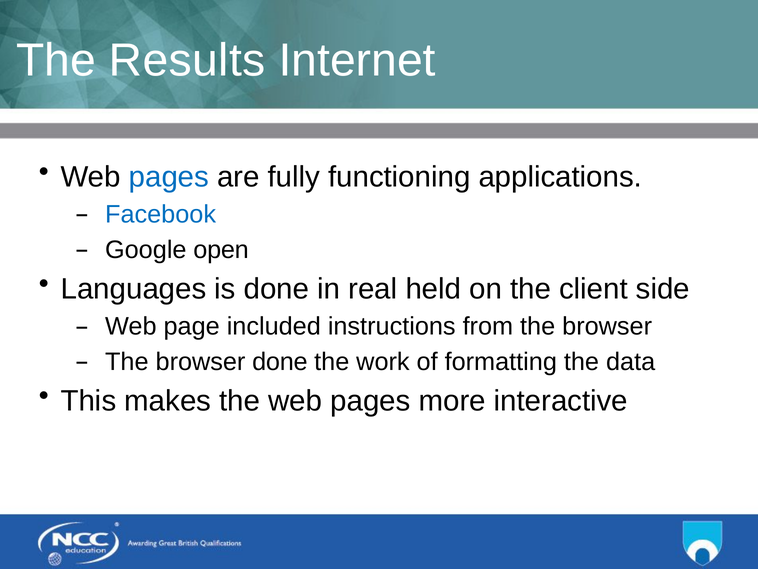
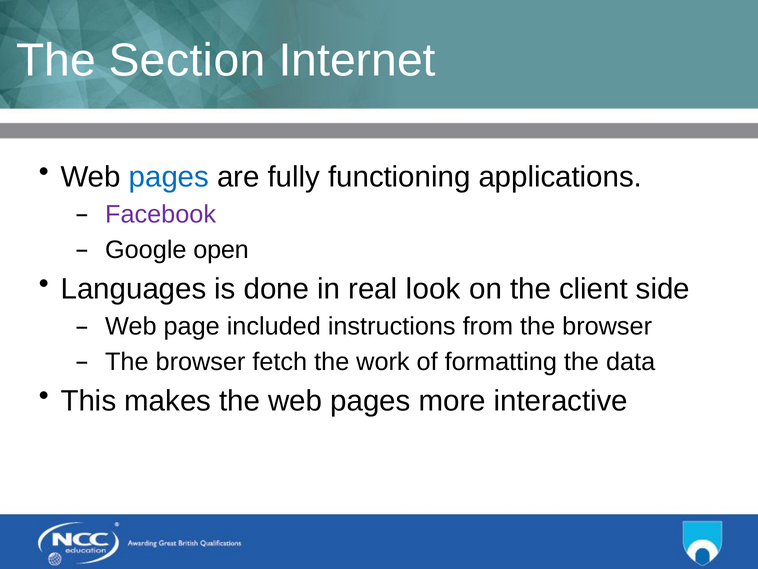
Results: Results -> Section (187, 60)
Facebook colour: blue -> purple (161, 214)
held: held -> look (433, 289)
browser done: done -> fetch (280, 362)
